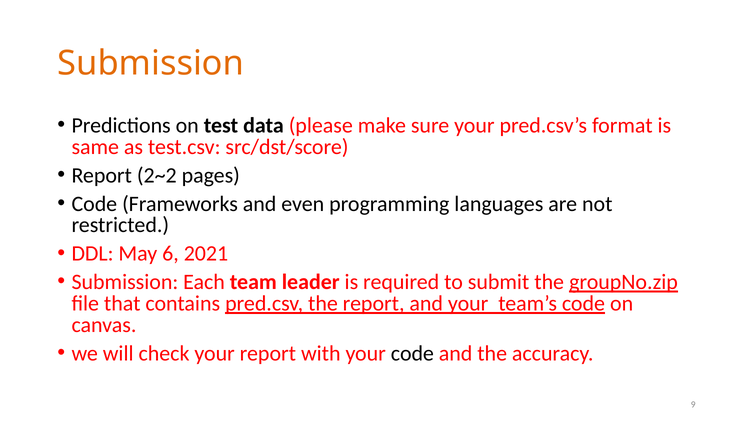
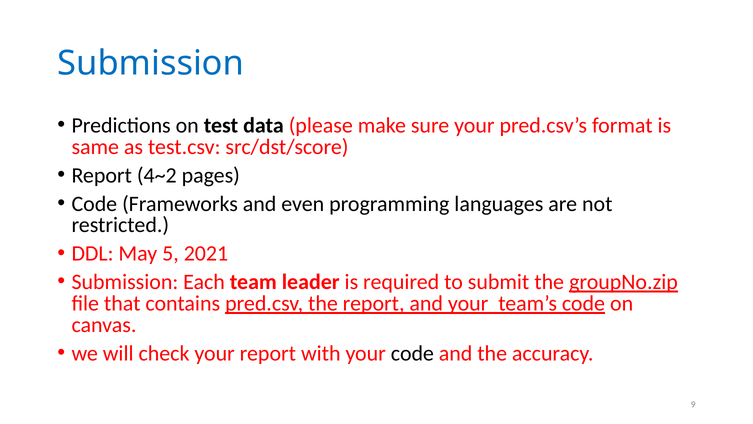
Submission colour: orange -> blue (151, 63)
2~2: 2~2 -> 4~2 (157, 175)
6: 6 -> 5 (171, 253)
